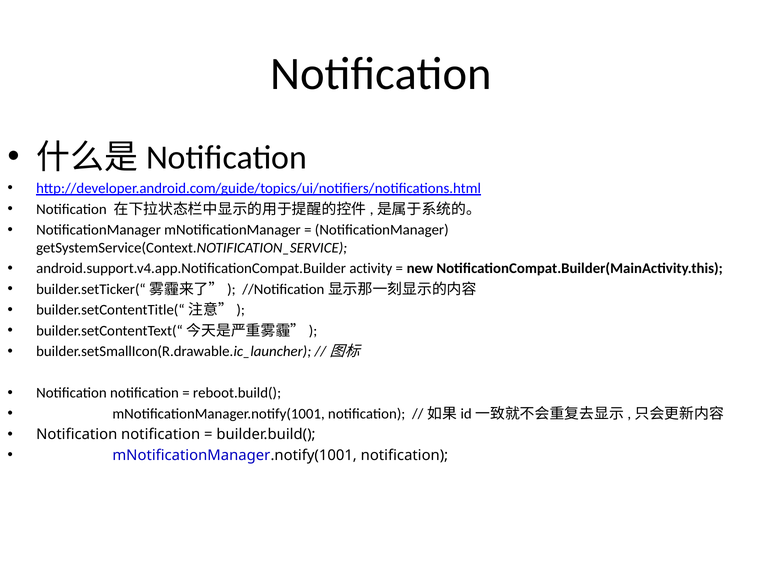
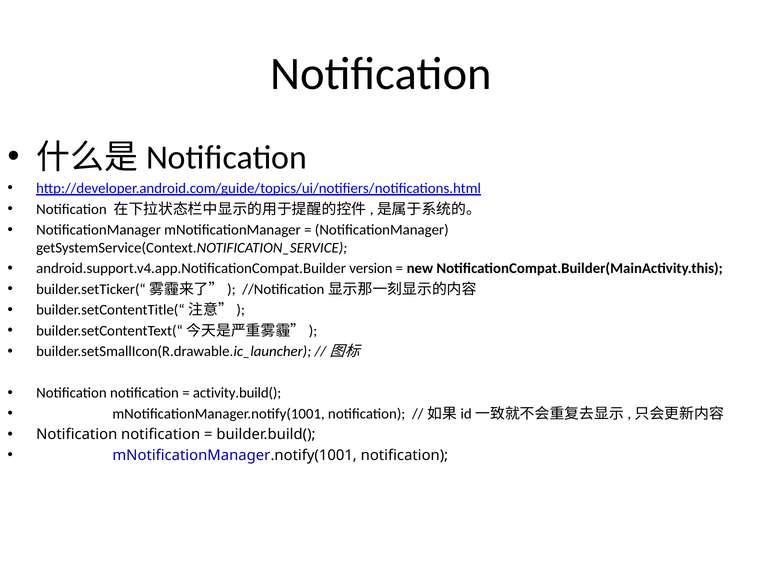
activity: activity -> version (371, 269)
reboot.build(: reboot.build( -> activity.build( (237, 393)
